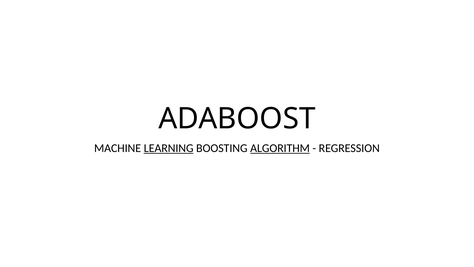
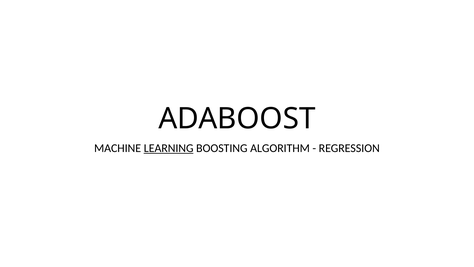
ALGORITHM underline: present -> none (280, 148)
